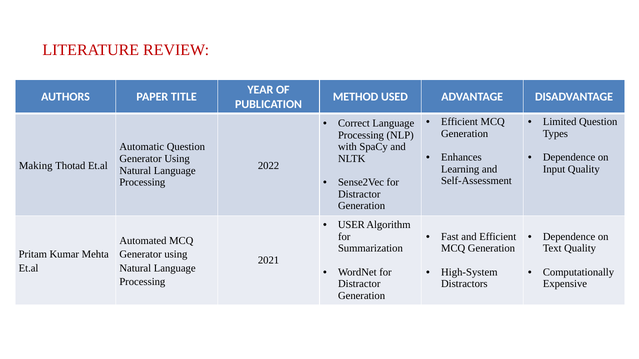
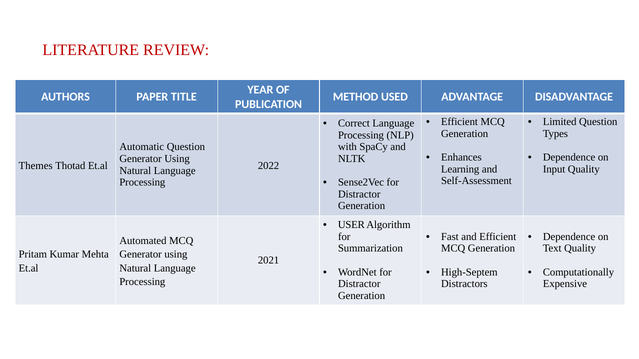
Making: Making -> Themes (36, 166)
High-System: High-System -> High-Septem (469, 272)
